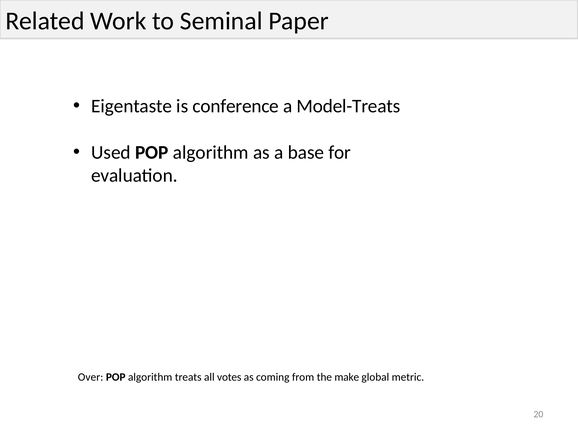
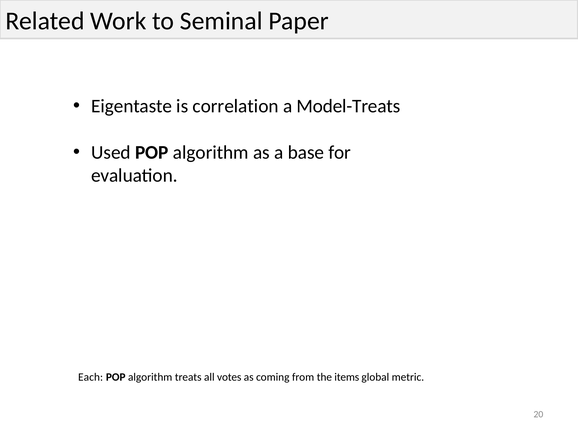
conference: conference -> correlation (236, 106)
Over: Over -> Each (91, 377)
make: make -> items (347, 377)
